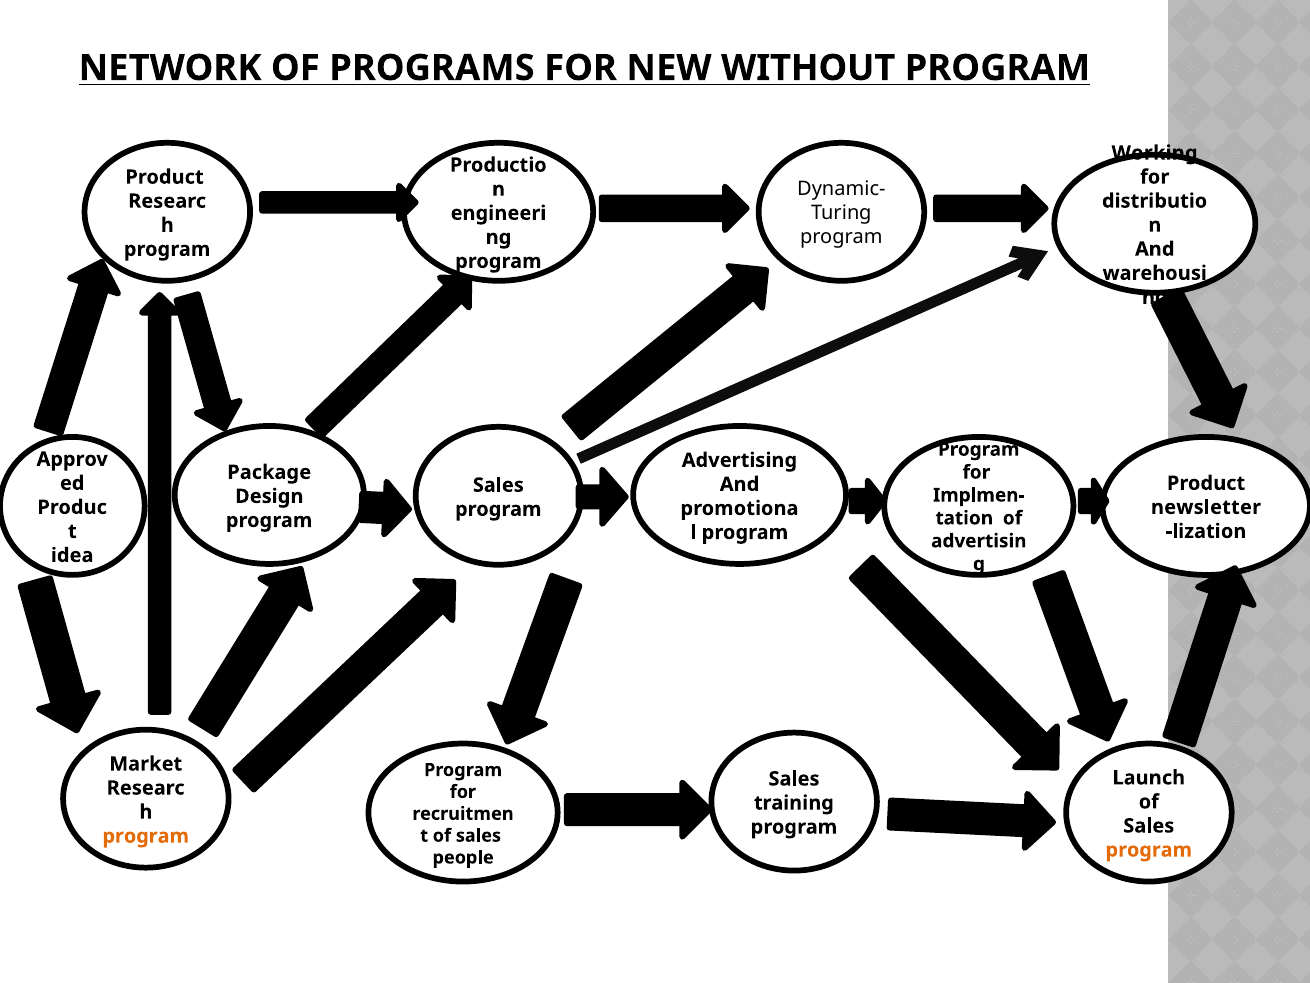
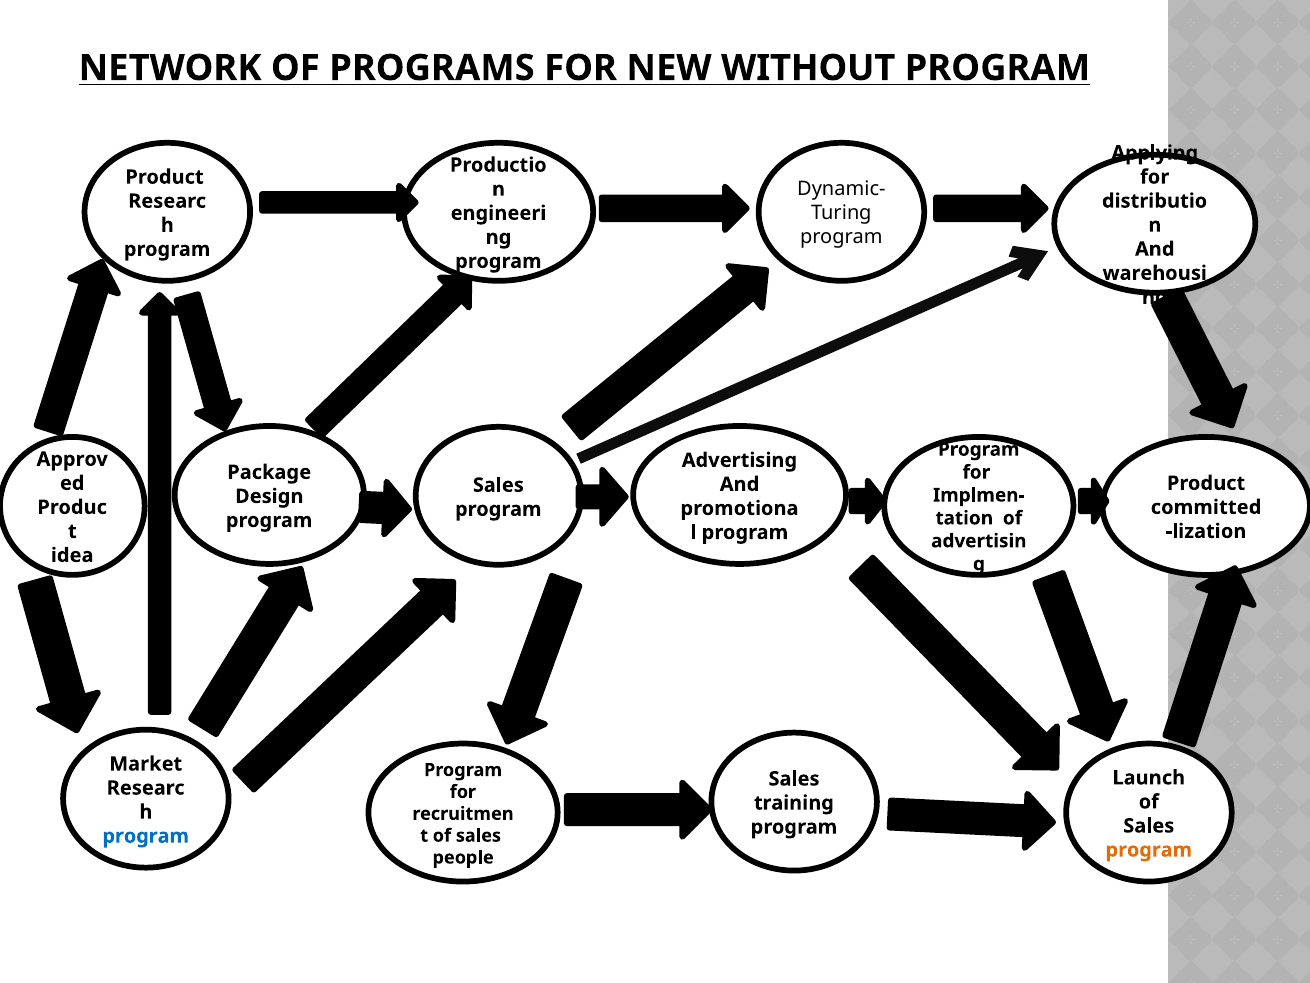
Working: Working -> Applying (1155, 153)
newsletter: newsletter -> committed (1206, 507)
program colour: orange -> blue (146, 836)
